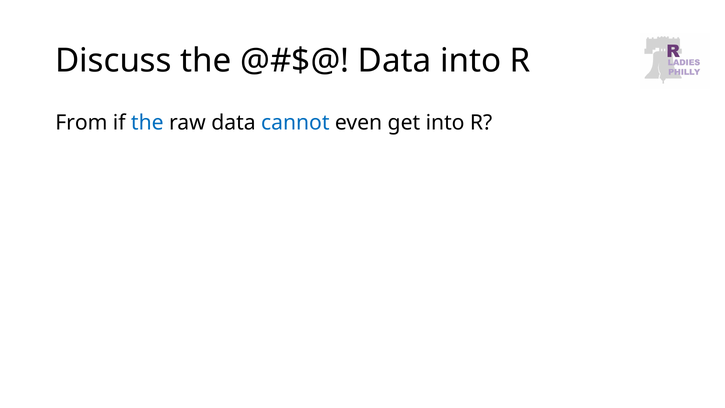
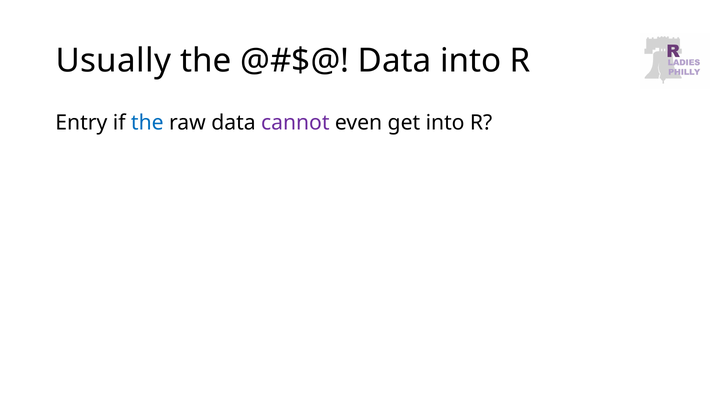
Discuss: Discuss -> Usually (113, 61)
From: From -> Entry (81, 123)
cannot colour: blue -> purple (295, 123)
